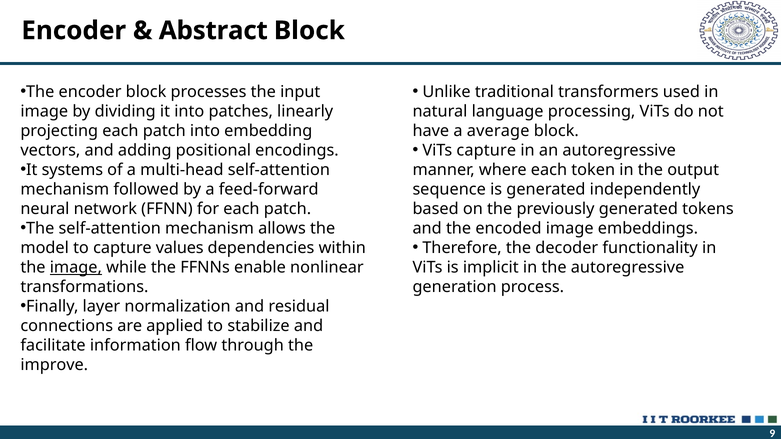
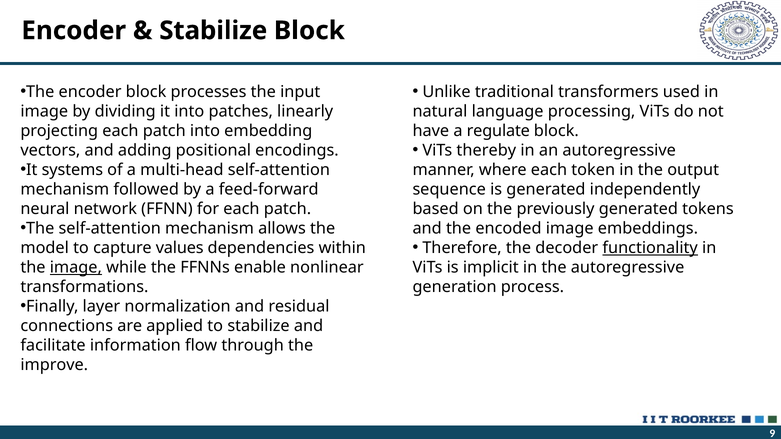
Abstract: Abstract -> Stabilize (213, 31)
average: average -> regulate (498, 131)
ViTs capture: capture -> thereby (486, 150)
functionality underline: none -> present (650, 248)
